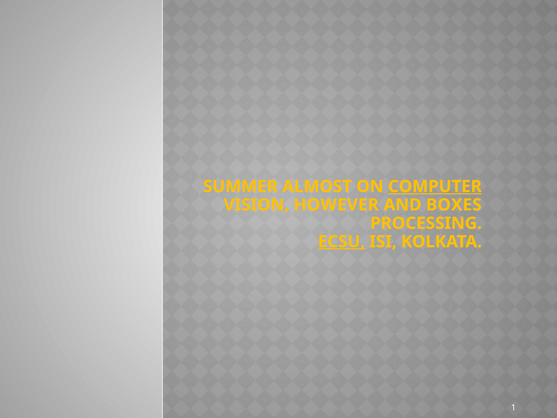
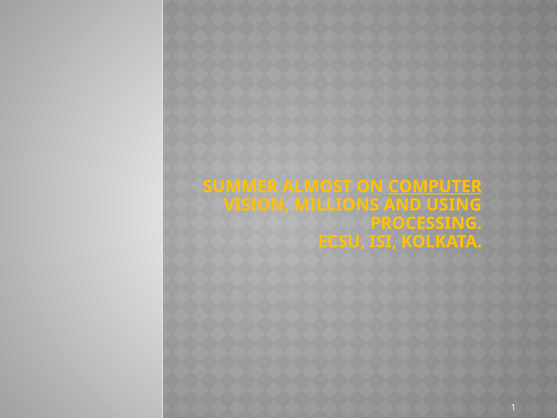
HOWEVER: HOWEVER -> MILLIONS (336, 205)
BOXES: BOXES -> USING (454, 205)
ECSU underline: present -> none (341, 242)
